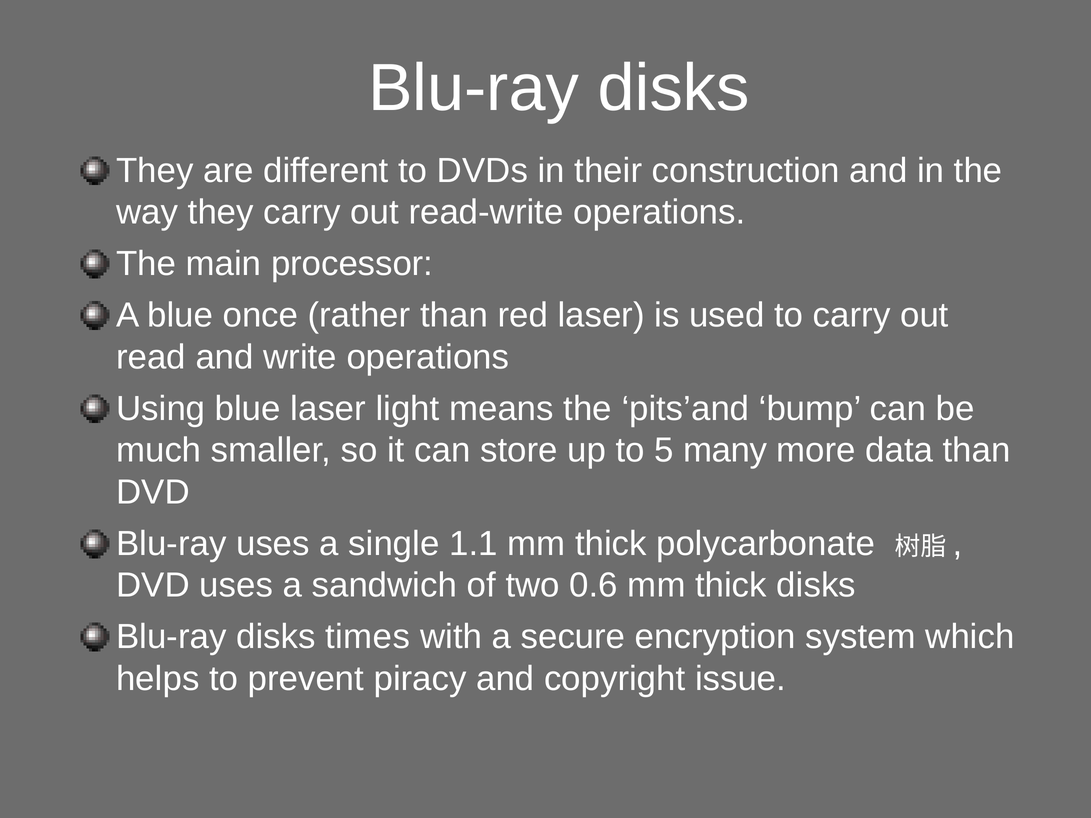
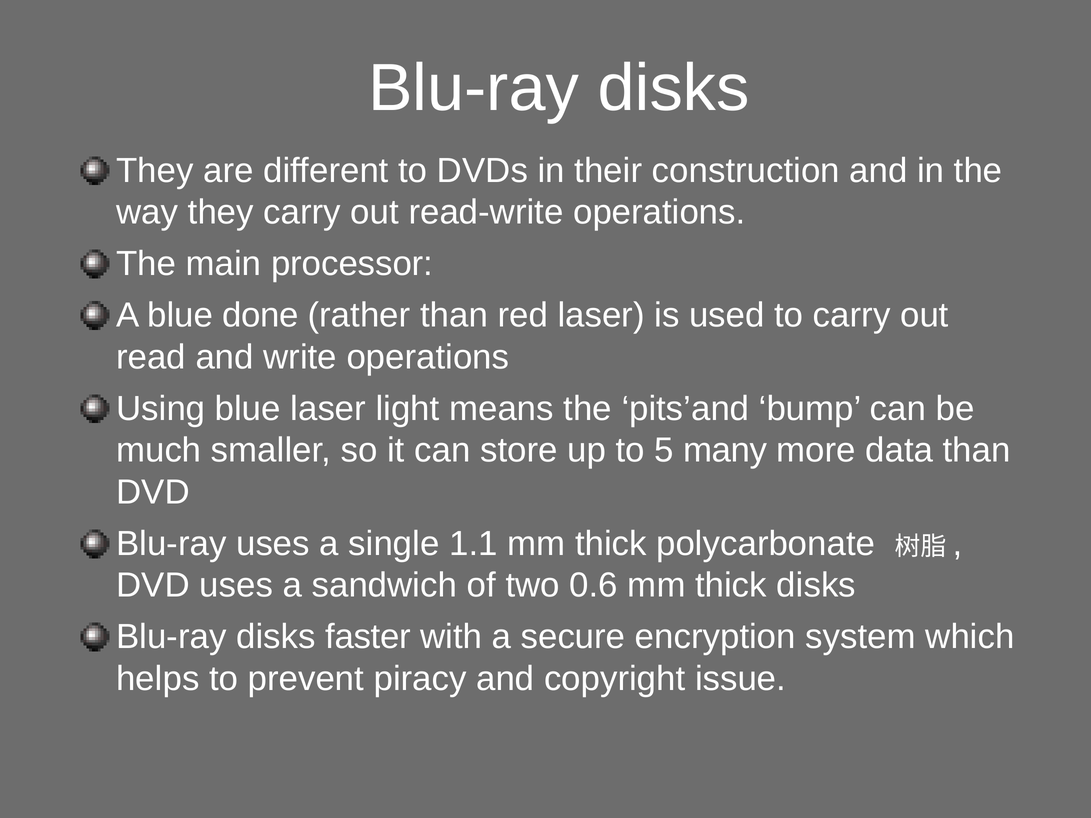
once: once -> done (261, 315)
times: times -> faster (368, 637)
